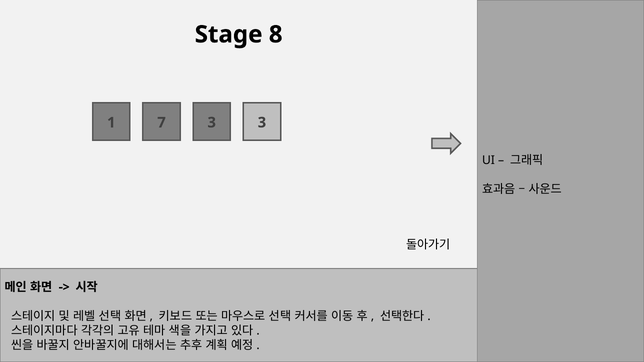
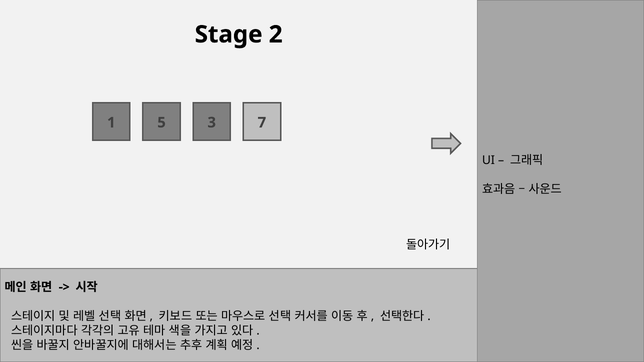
8: 8 -> 2 (276, 35)
7: 7 -> 5 (162, 123)
3 3: 3 -> 7 (262, 123)
